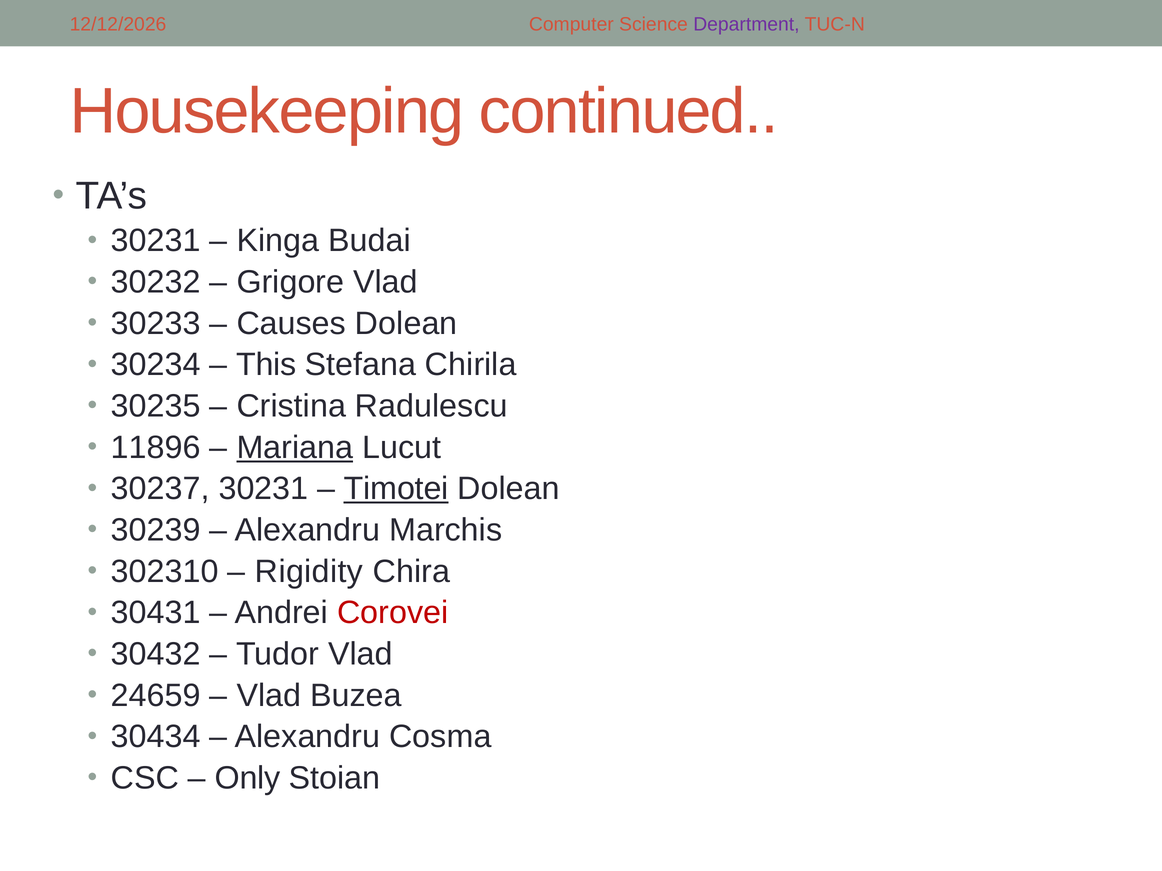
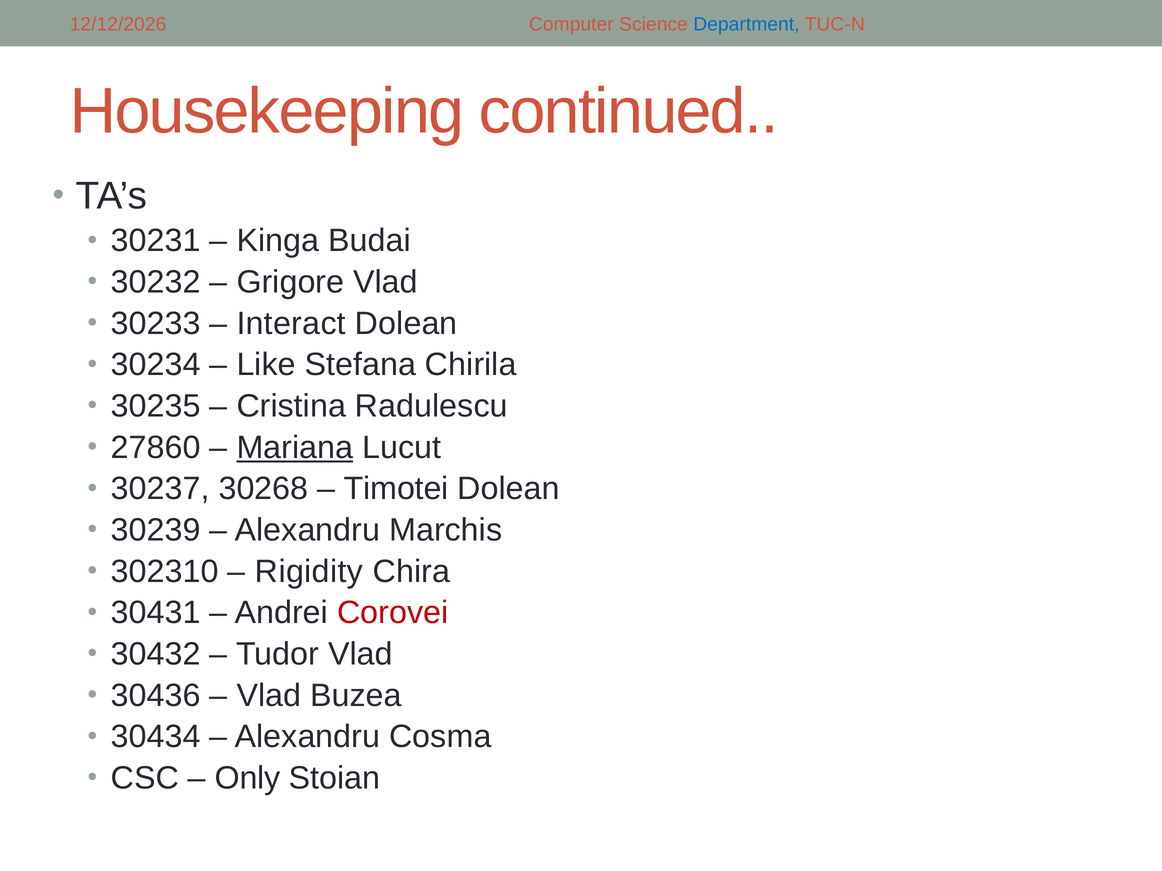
Department colour: purple -> blue (746, 25)
Causes: Causes -> Interact (291, 324)
This: This -> Like (266, 365)
11896: 11896 -> 27860 (156, 448)
30237 30231: 30231 -> 30268 (263, 489)
Timotei underline: present -> none (396, 489)
24659: 24659 -> 30436 (156, 696)
